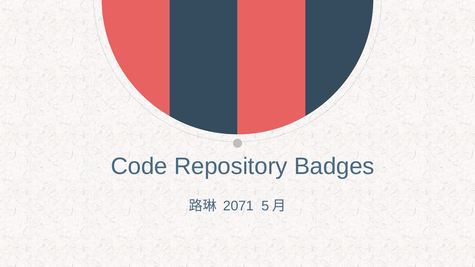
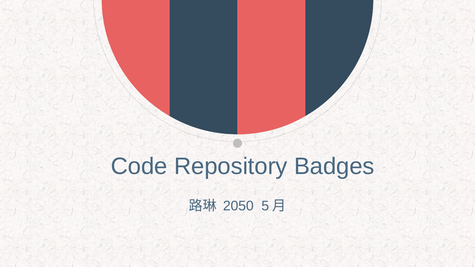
2071: 2071 -> 2050 (238, 206)
